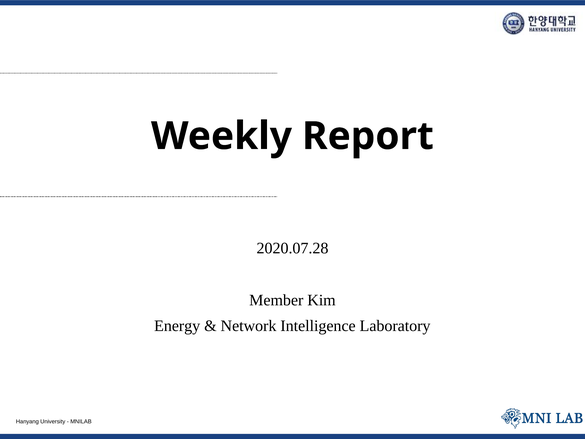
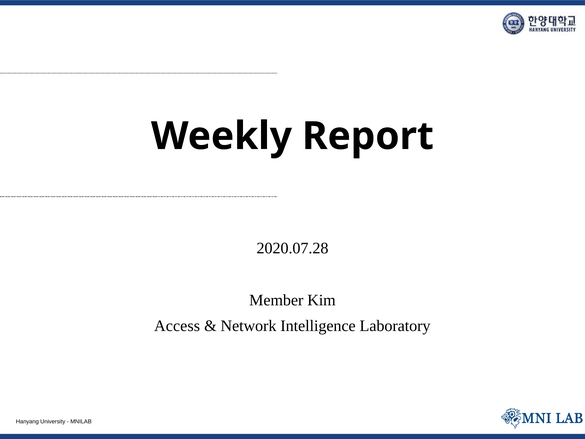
Energy: Energy -> Access (177, 326)
